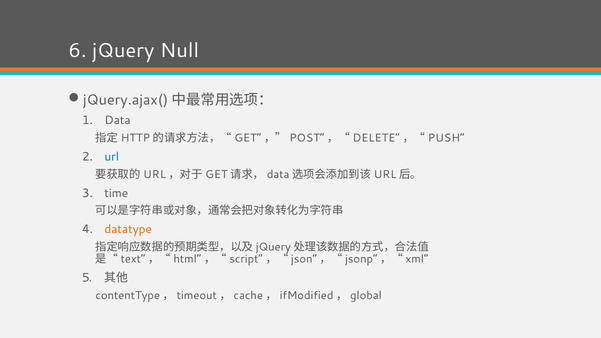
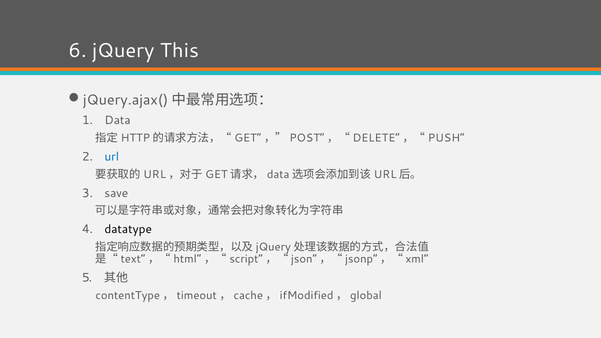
Null: Null -> This (179, 50)
time: time -> save (116, 193)
datatype colour: orange -> black (128, 229)
